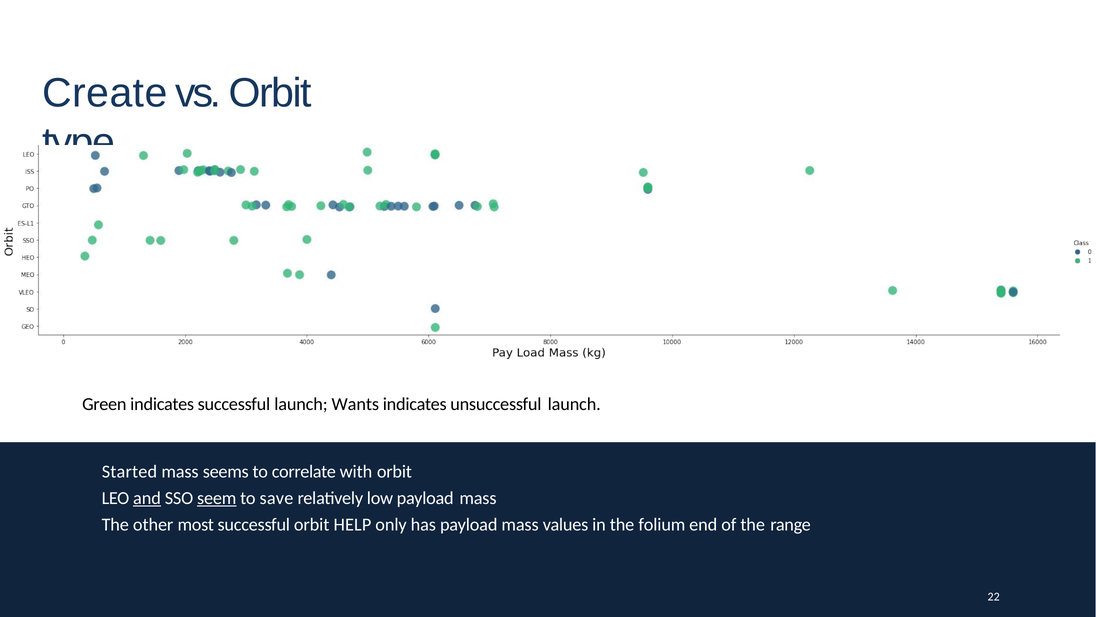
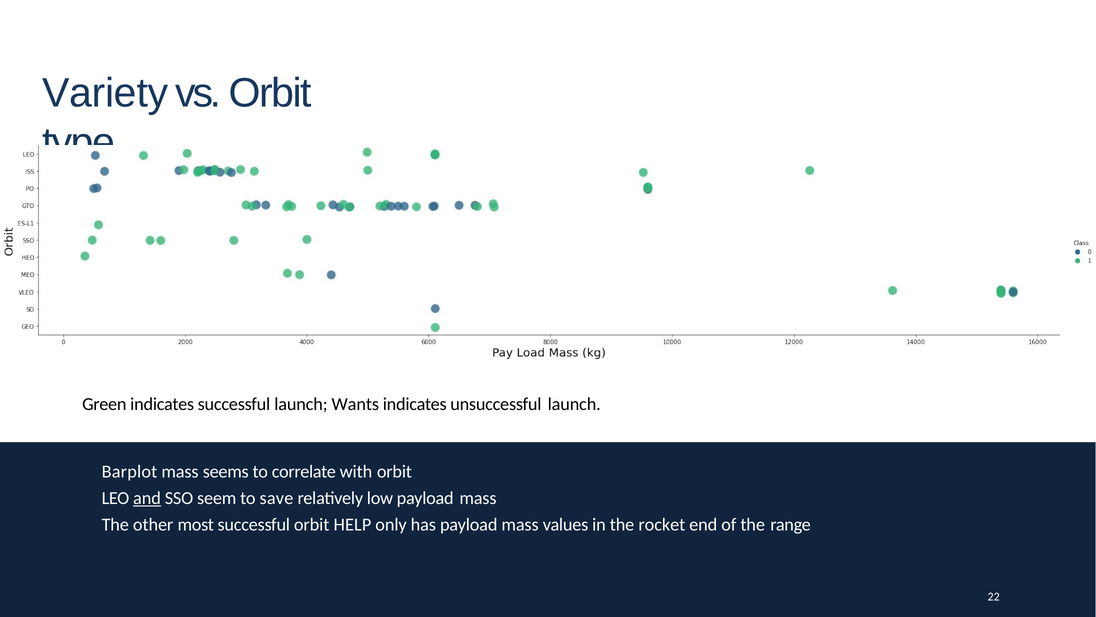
Create: Create -> Variety (105, 93)
Started: Started -> Barplot (129, 471)
seem underline: present -> none (217, 498)
folium: folium -> rocket (662, 524)
